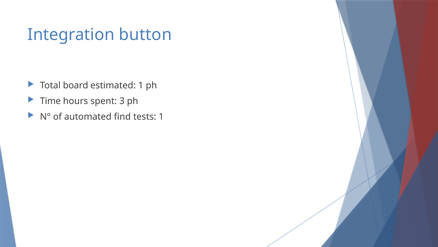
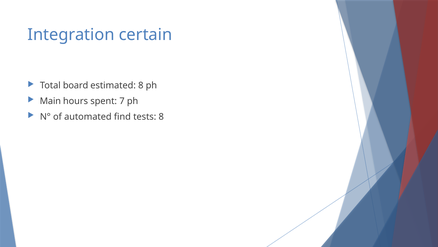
button: button -> certain (145, 35)
estimated 1: 1 -> 8 (141, 85)
Time: Time -> Main (50, 101)
3: 3 -> 7 (122, 101)
tests 1: 1 -> 8 (161, 116)
